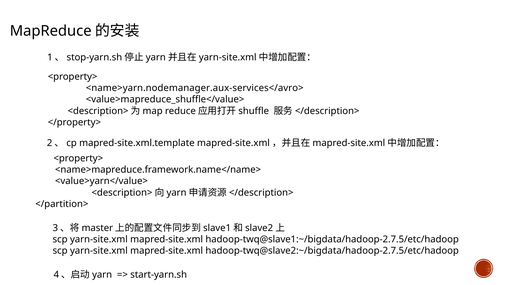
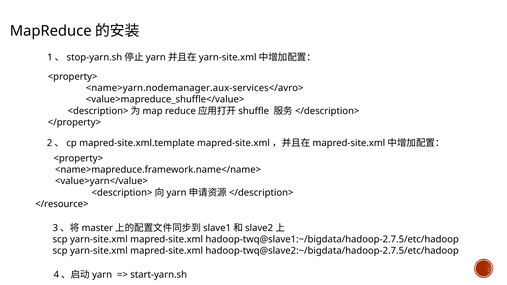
</partition>: </partition> -> </resource> (62, 204)
